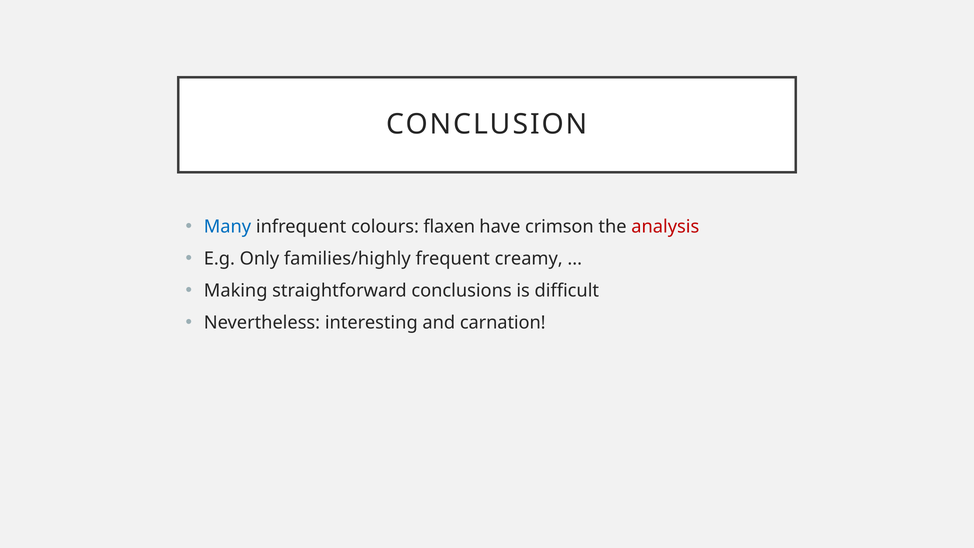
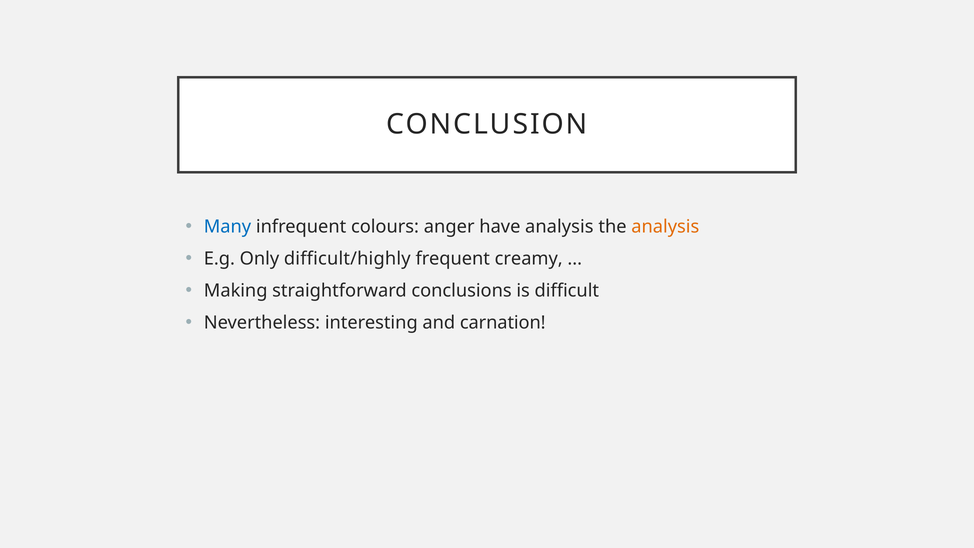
flaxen: flaxen -> anger (449, 227)
have crimson: crimson -> analysis (559, 227)
analysis colour: red -> orange (665, 227)
families/highly: families/highly -> difficult/highly (347, 259)
